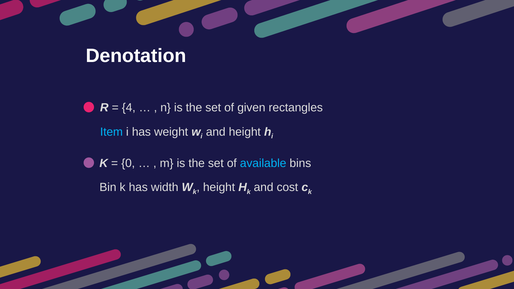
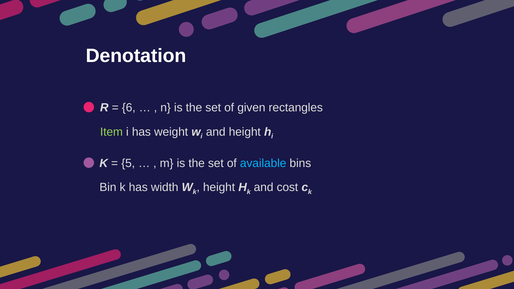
4: 4 -> 6 (129, 108)
Item colour: light blue -> light green (111, 132)
0: 0 -> 5 (128, 163)
